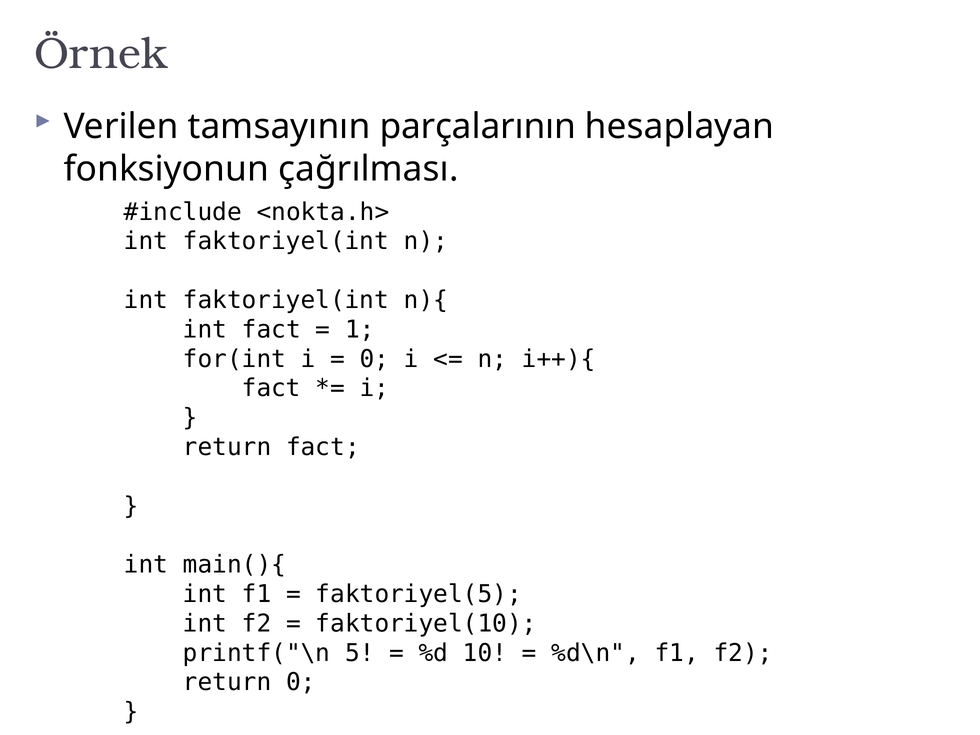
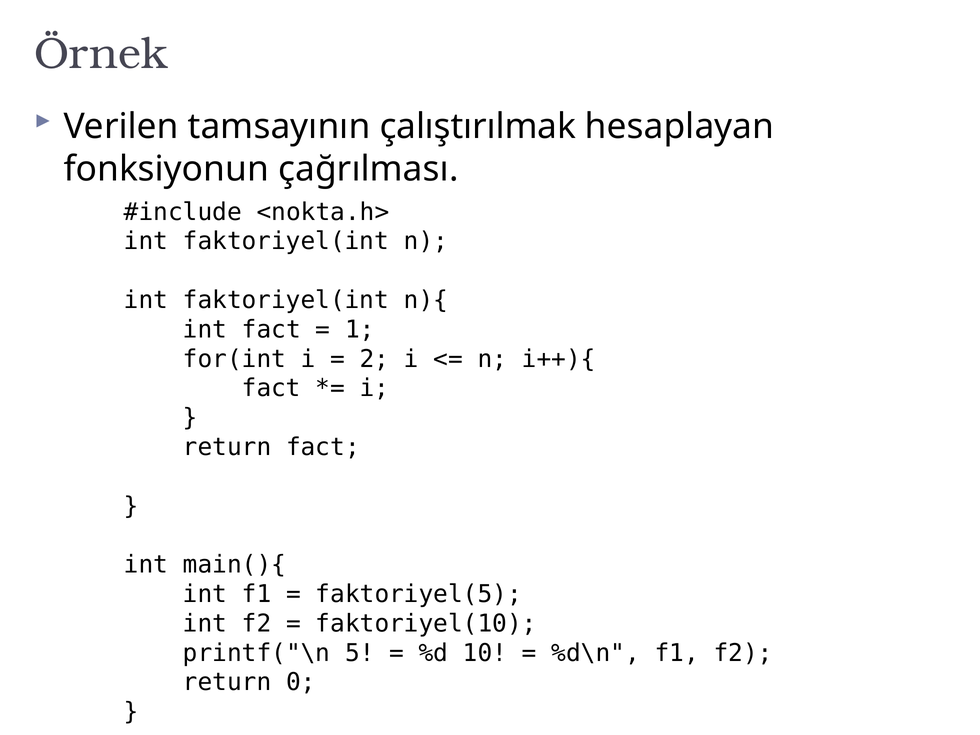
parçalarının: parçalarının -> çalıştırılmak (478, 127)
0: 0 -> 2 (374, 359)
